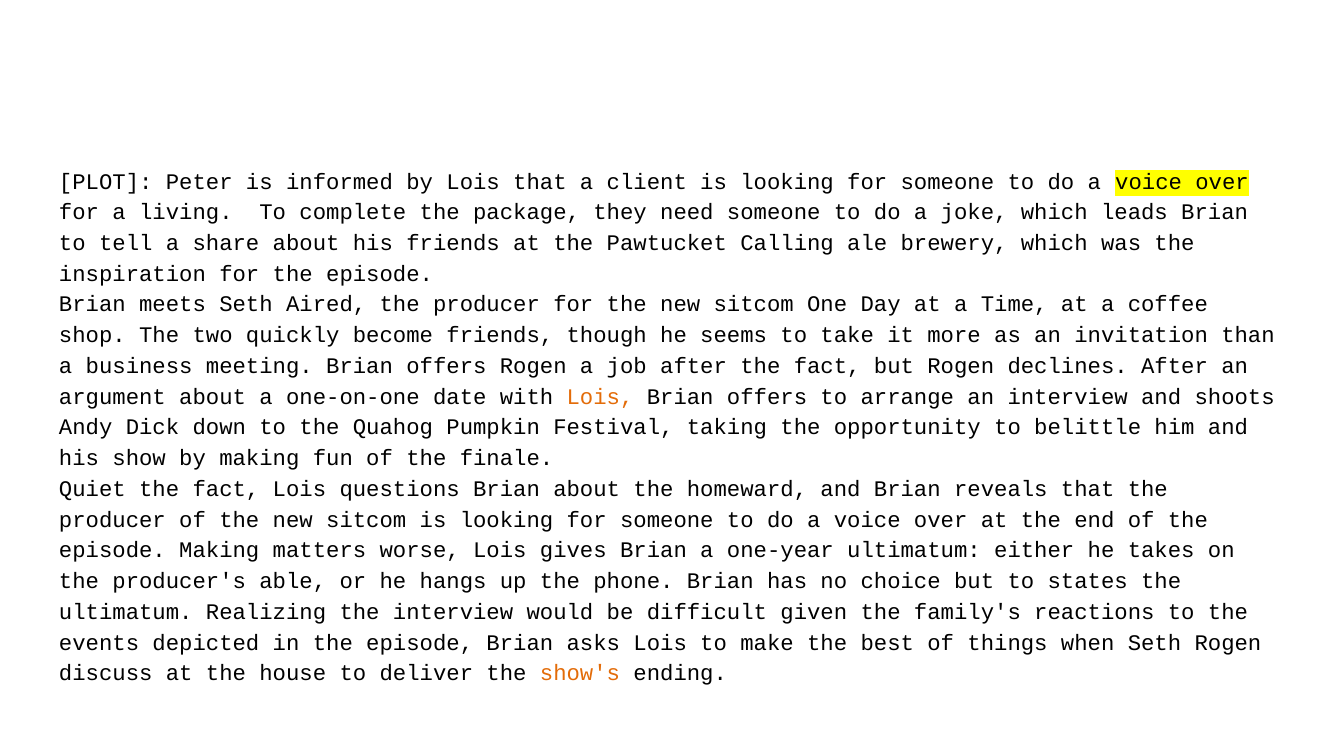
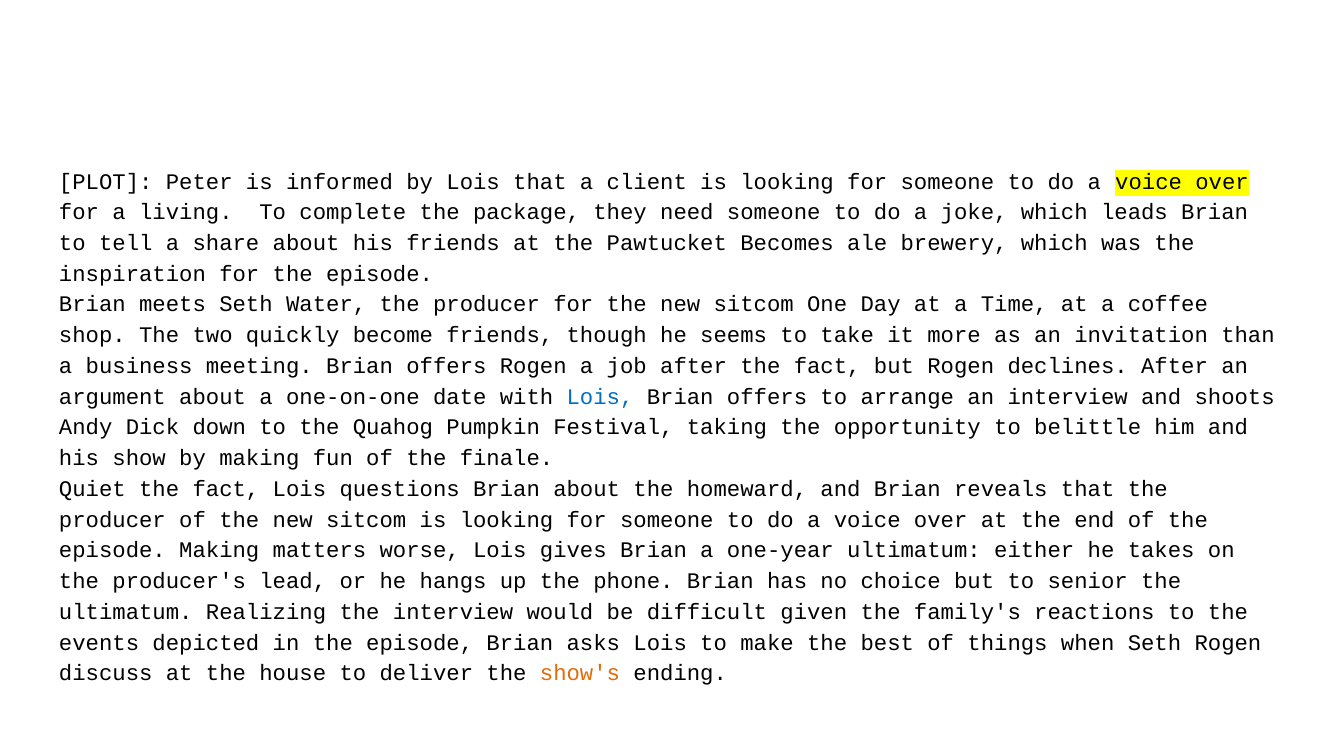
Calling: Calling -> Becomes (787, 243)
Aired: Aired -> Water (326, 305)
Lois colour: orange -> blue (600, 397)
able: able -> lead (293, 581)
states: states -> senior (1088, 581)
